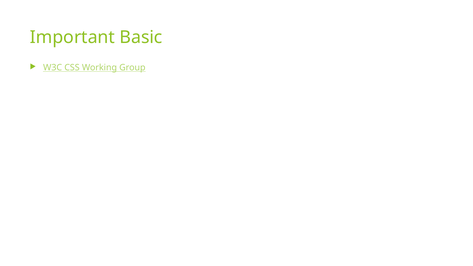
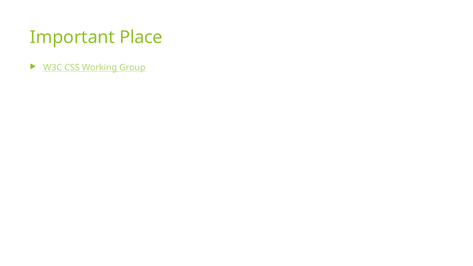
Basic: Basic -> Place (141, 37)
